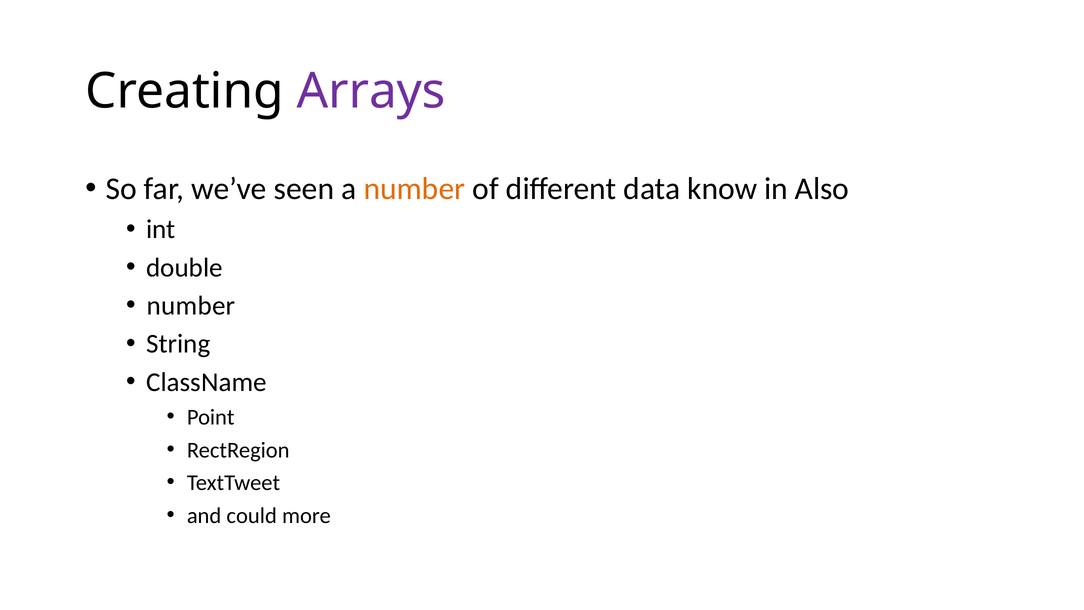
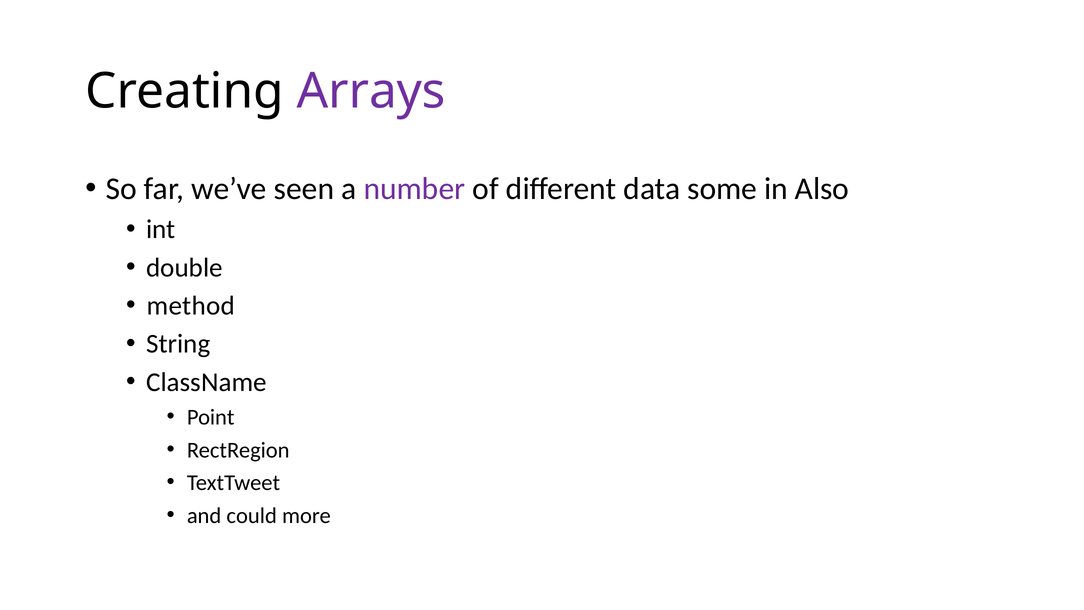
number colour: orange -> purple (414, 189)
know: know -> some (722, 189)
number: number -> method (191, 306)
